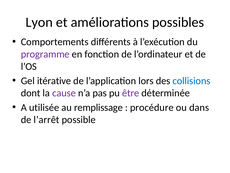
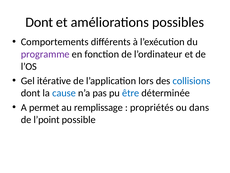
Lyon: Lyon -> Dont (39, 22)
cause colour: purple -> blue (64, 93)
être colour: purple -> blue (131, 93)
utilisée: utilisée -> permet (44, 107)
procédure: procédure -> propriétés (152, 107)
l’arrêt: l’arrêt -> l’point (47, 119)
